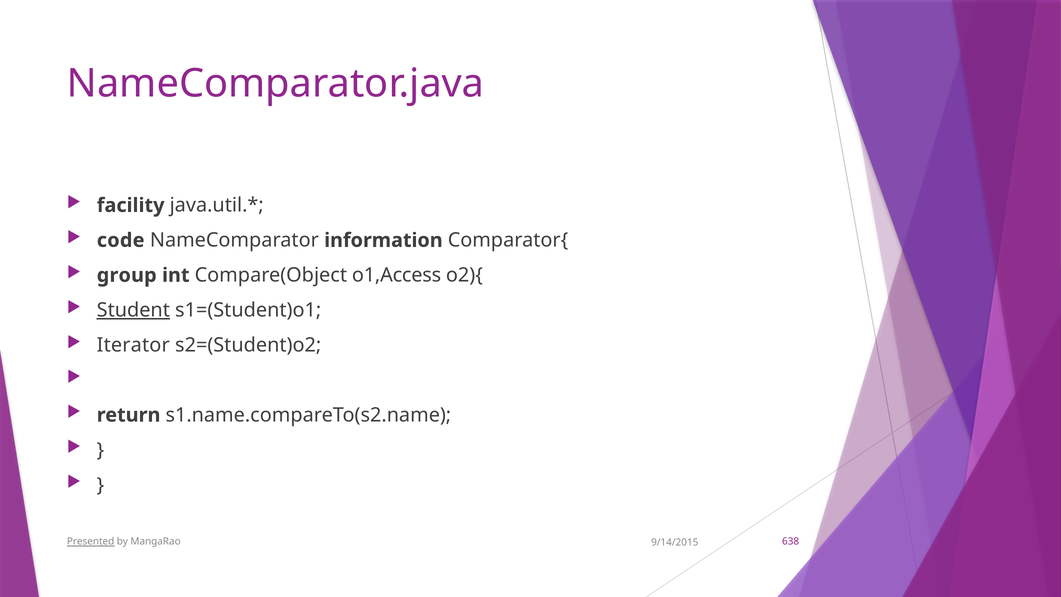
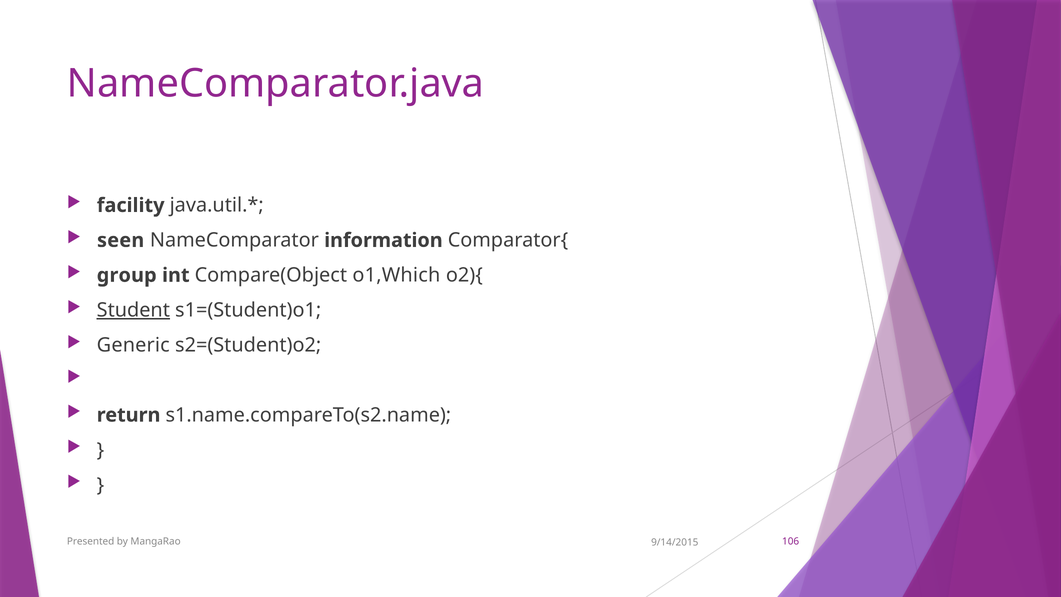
code: code -> seen (121, 240)
o1,Access: o1,Access -> o1,Which (396, 275)
Iterator: Iterator -> Generic (133, 345)
Presented underline: present -> none (91, 542)
638: 638 -> 106 (791, 542)
